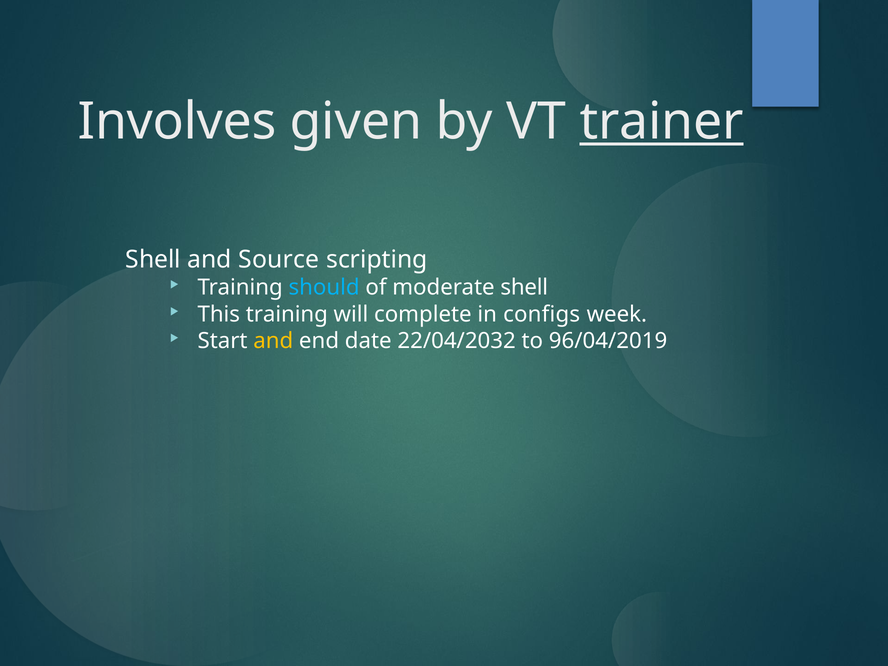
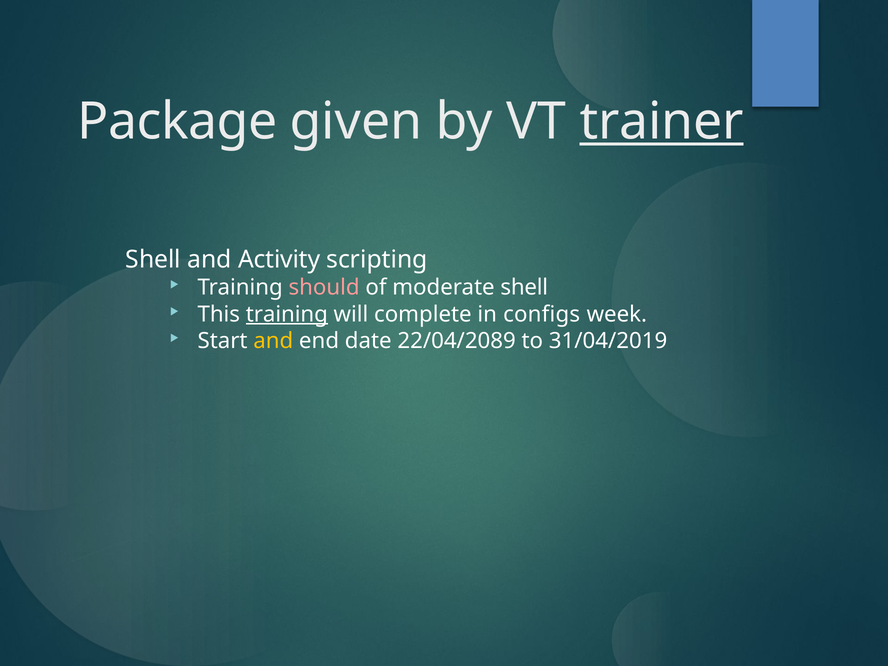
Involves: Involves -> Package (177, 122)
Source: Source -> Activity (279, 259)
should colour: light blue -> pink (324, 288)
training underline: none -> present (287, 314)
22/04/2032: 22/04/2032 -> 22/04/2089 (457, 341)
96/04/2019: 96/04/2019 -> 31/04/2019 (608, 341)
